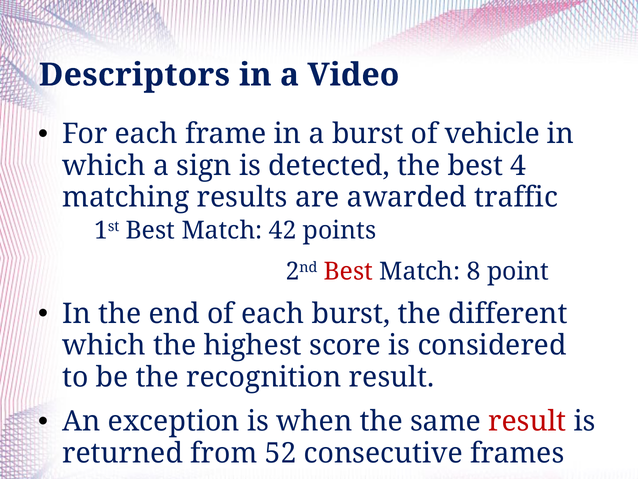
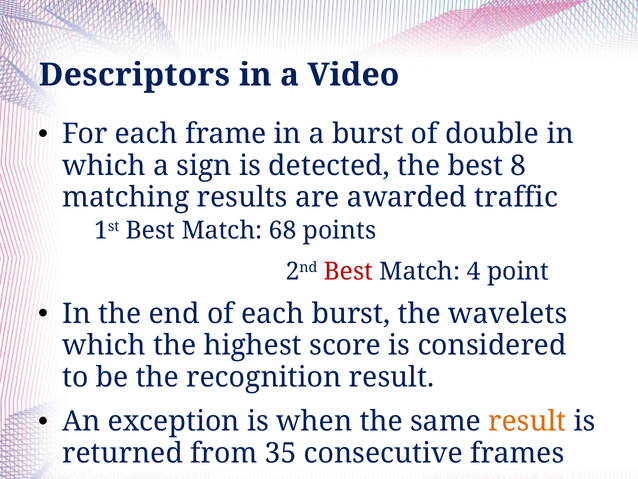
vehicle: vehicle -> double (492, 134)
4: 4 -> 8 (518, 166)
42: 42 -> 68 (283, 230)
8: 8 -> 4 (474, 271)
different: different -> wavelets (508, 314)
result colour: red -> orange (527, 421)
52: 52 -> 35 (281, 453)
